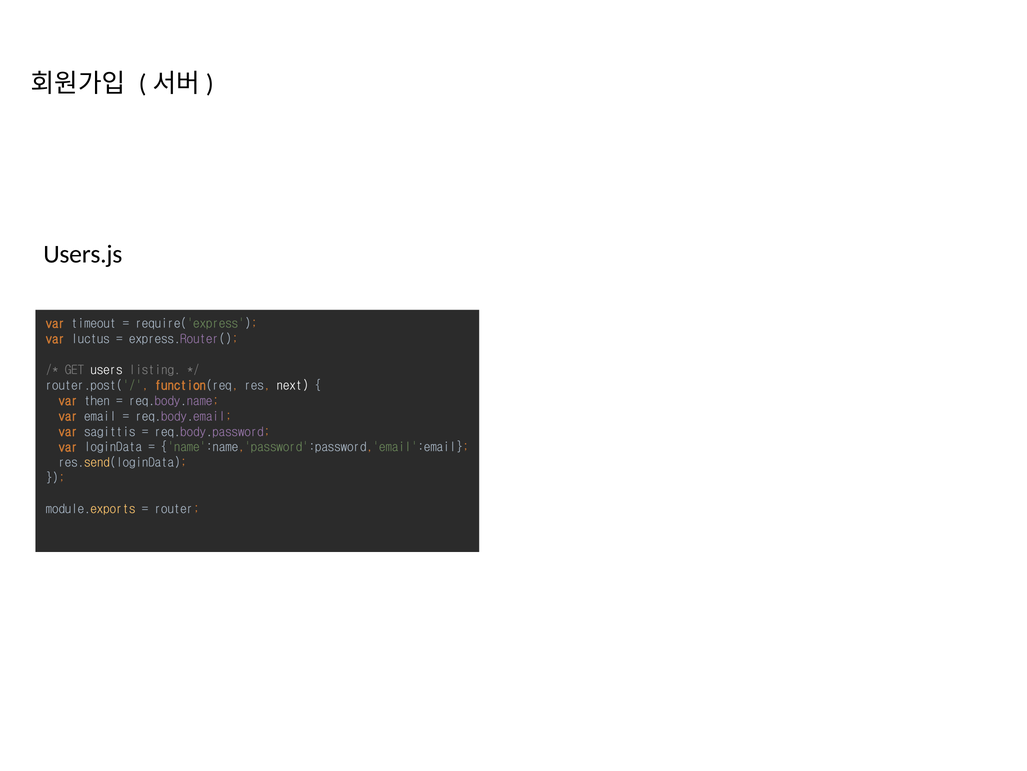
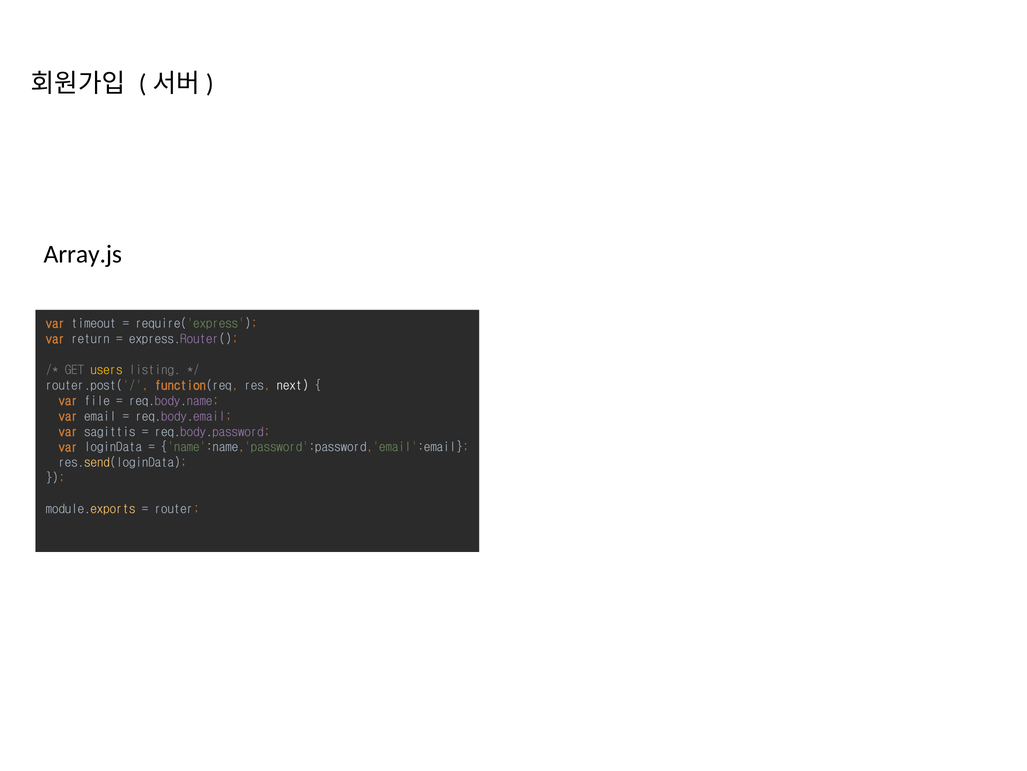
Users.js: Users.js -> Array.js (83, 254)
luctus: luctus -> return (91, 339)
users colour: white -> yellow (107, 370)
then: then -> file (97, 400)
